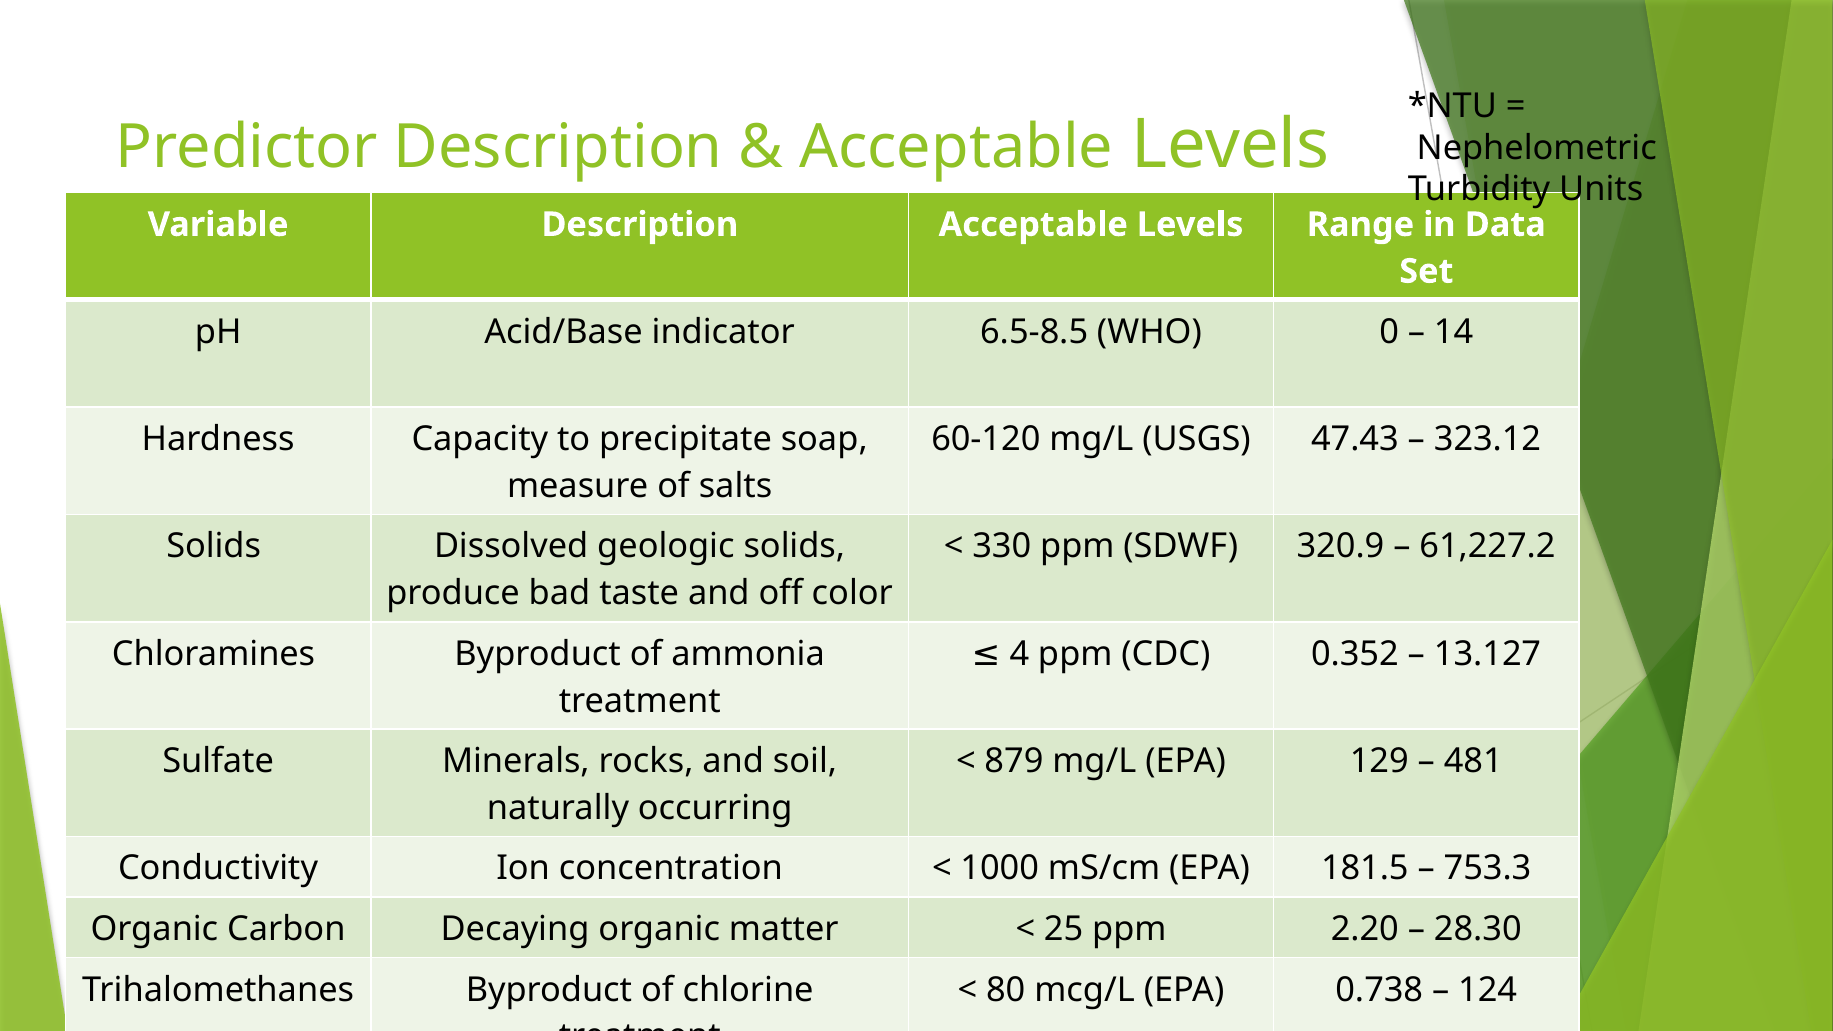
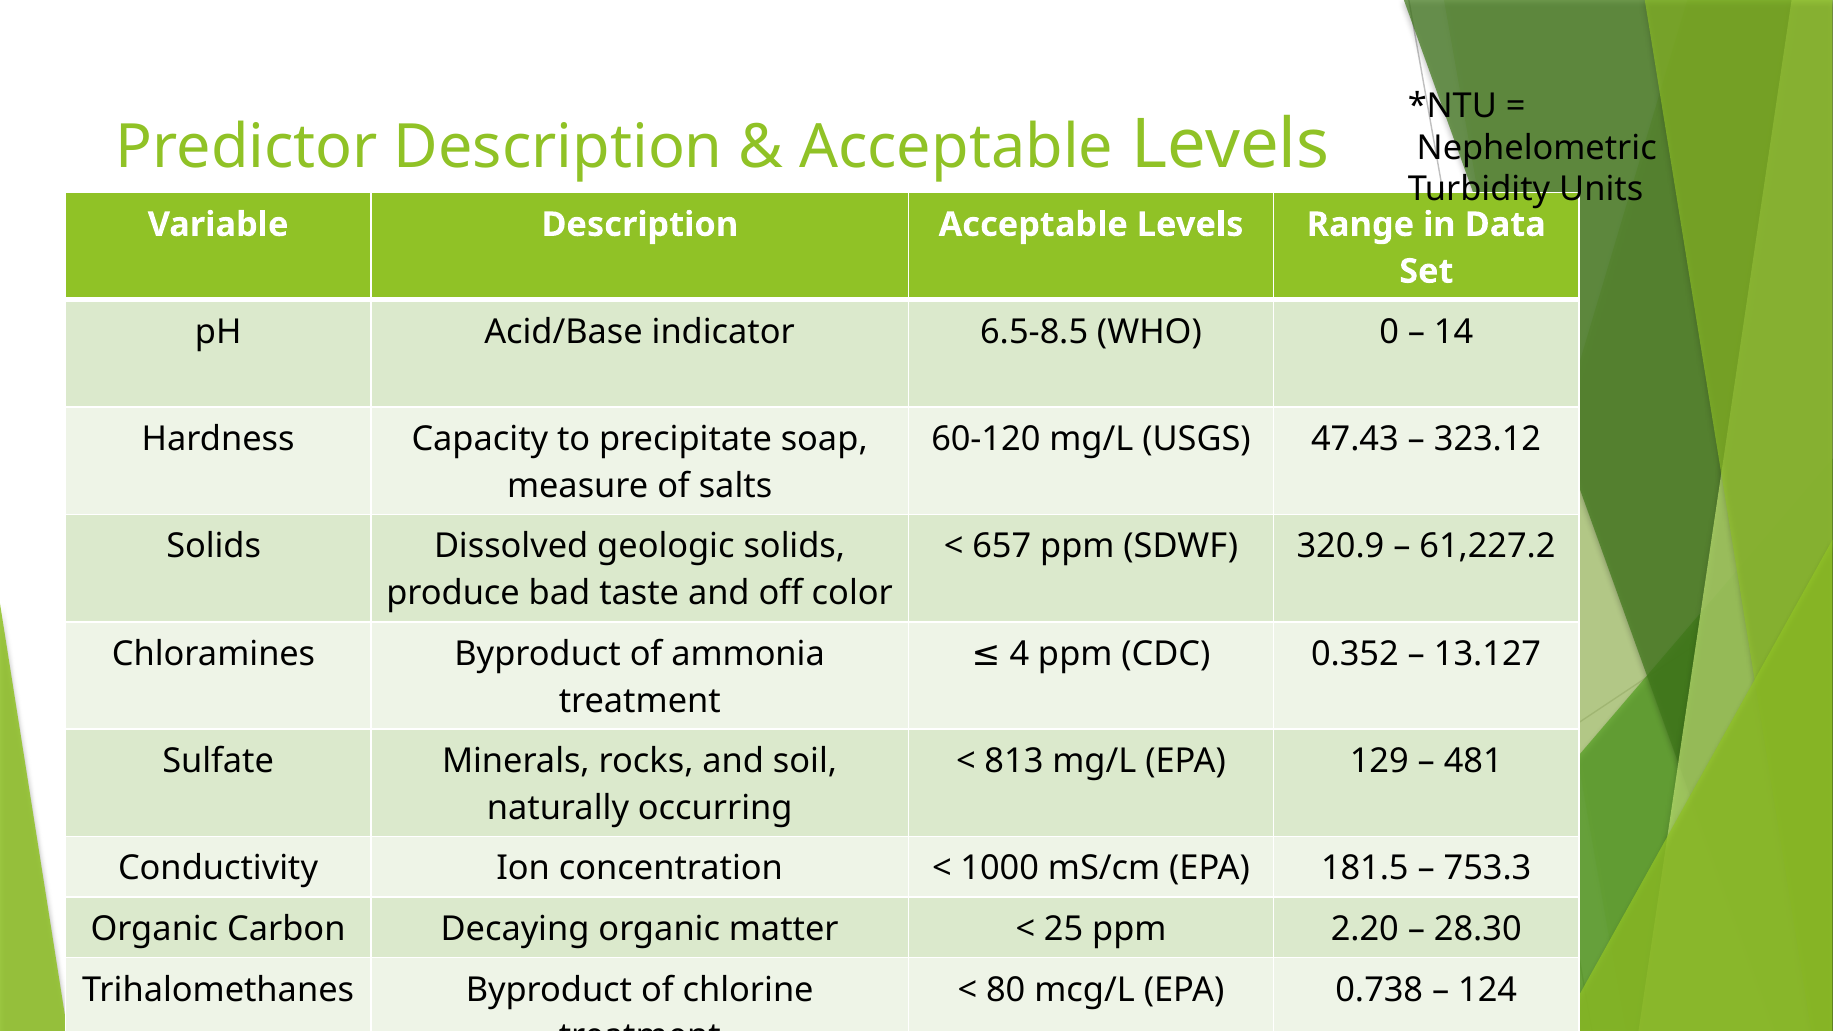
330: 330 -> 657 (1002, 547)
879: 879 -> 813 (1014, 761)
